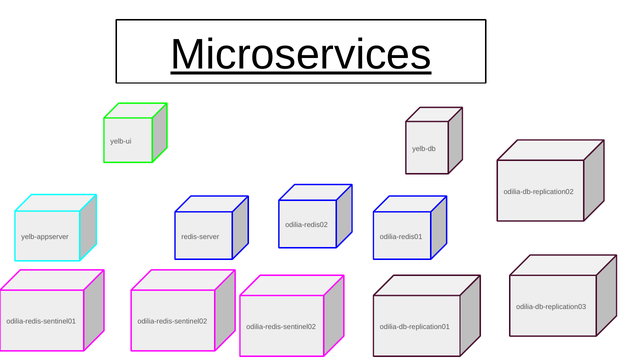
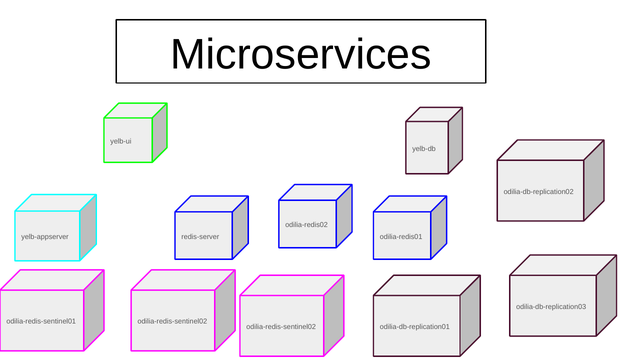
Microservices underline: present -> none (301, 55)
